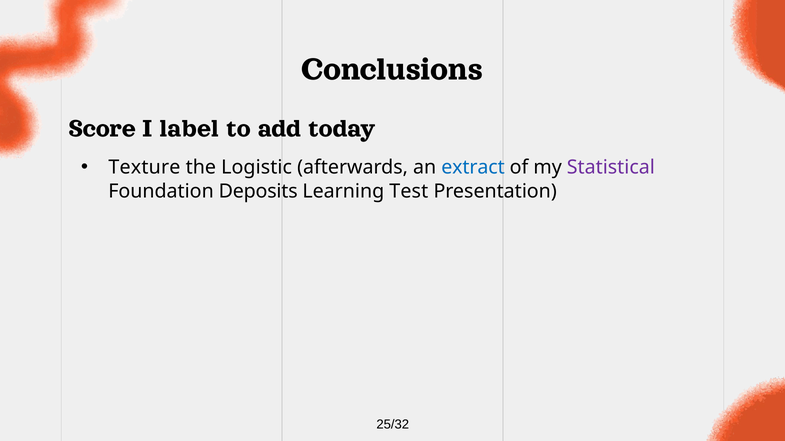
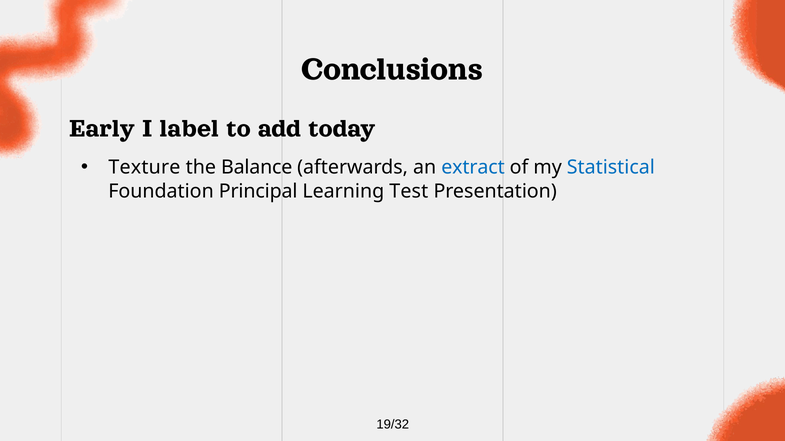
Score: Score -> Early (102, 128)
Logistic: Logistic -> Balance (257, 168)
Statistical colour: purple -> blue (611, 168)
Deposits: Deposits -> Principal (258, 191)
25/32: 25/32 -> 19/32 (393, 425)
